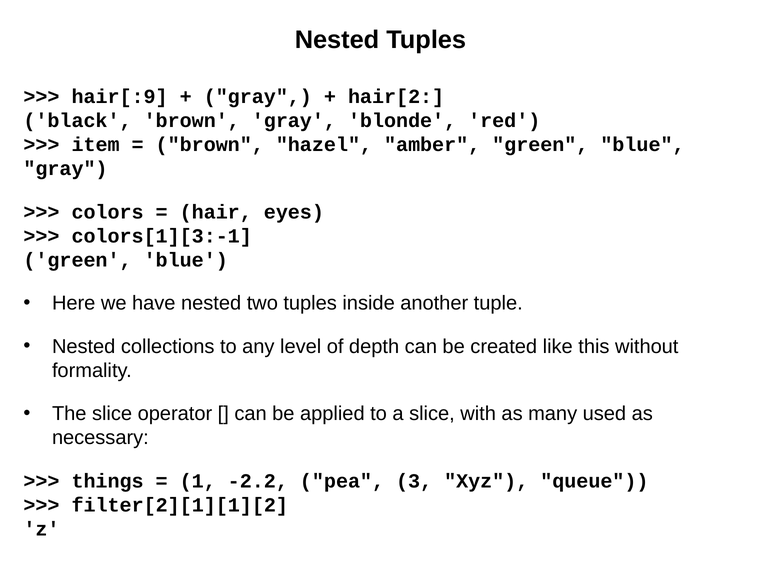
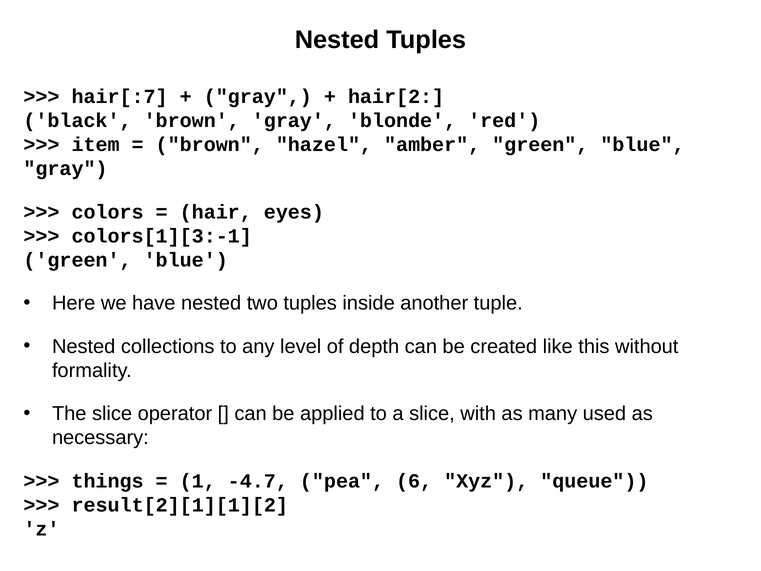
hair[:9: hair[:9 -> hair[:7 (120, 97)
-2.2: -2.2 -> -4.7 (258, 481)
3: 3 -> 6 (414, 481)
filter[2][1][1][2: filter[2][1][1][2 -> result[2][1][1][2 (180, 505)
